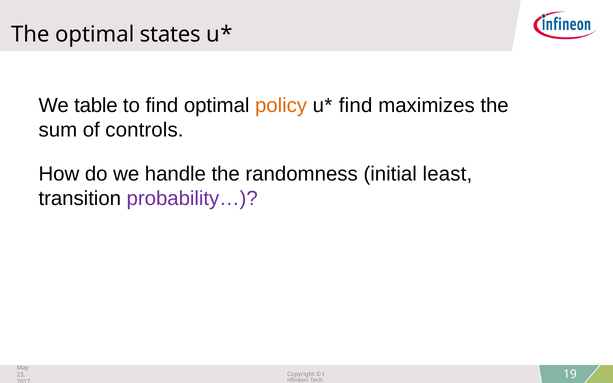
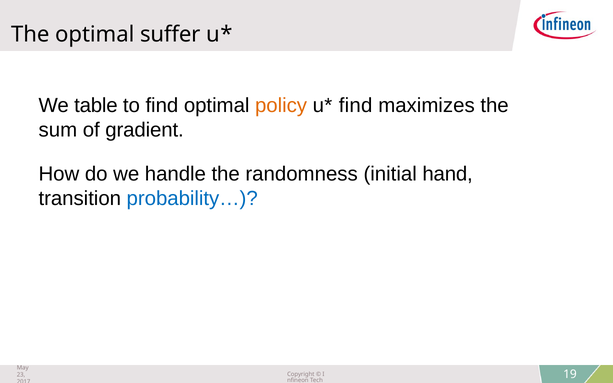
states: states -> suffer (170, 34)
controls: controls -> gradient (145, 130)
least: least -> hand (448, 174)
probability… colour: purple -> blue (192, 199)
